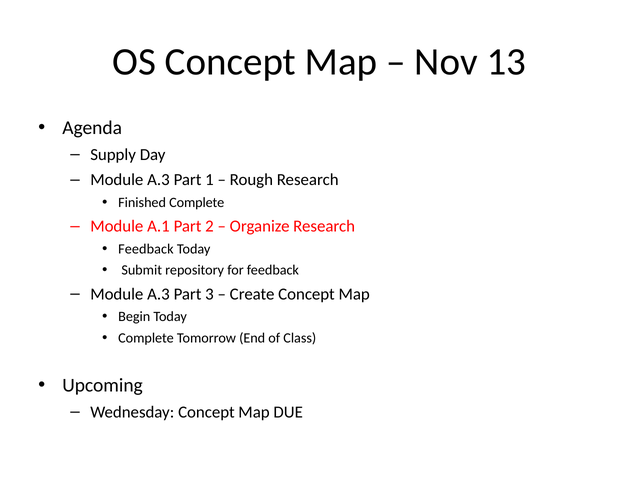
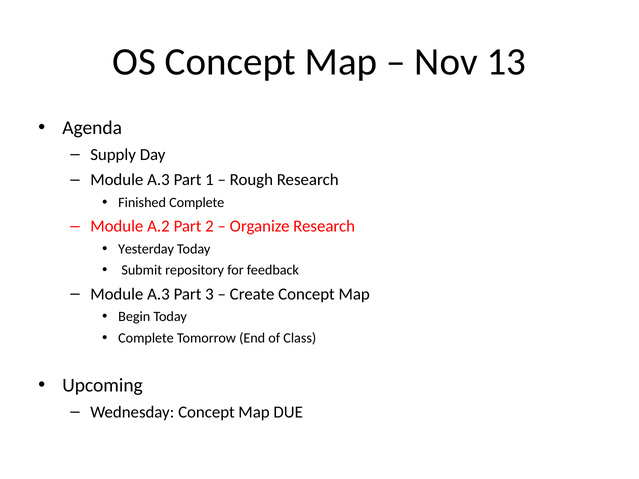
A.1: A.1 -> A.2 (158, 226)
Feedback: Feedback -> Yesterday (146, 249)
